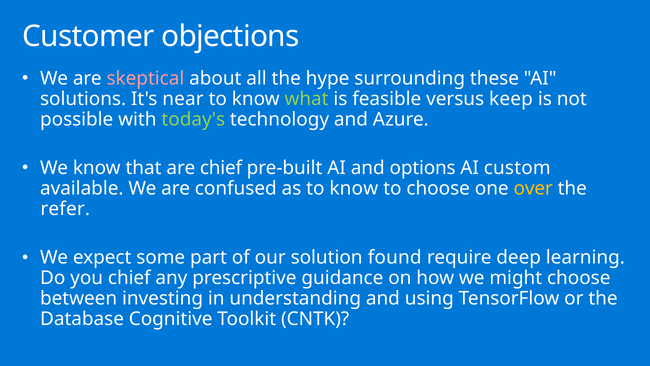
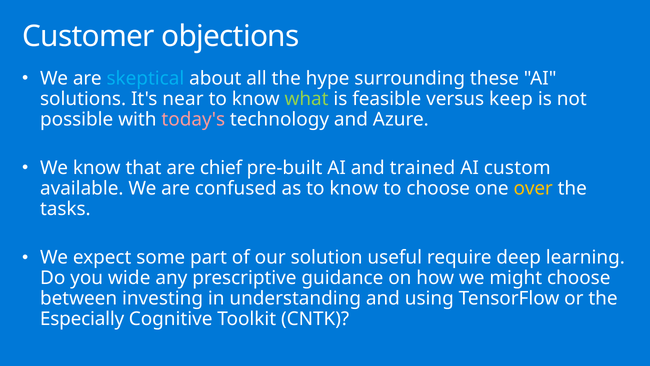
skeptical colour: pink -> light blue (145, 78)
today's colour: light green -> pink (193, 119)
options: options -> trained (422, 168)
refer: refer -> tasks (65, 209)
found: found -> useful (395, 257)
you chief: chief -> wide (129, 278)
Database: Database -> Especially (82, 319)
